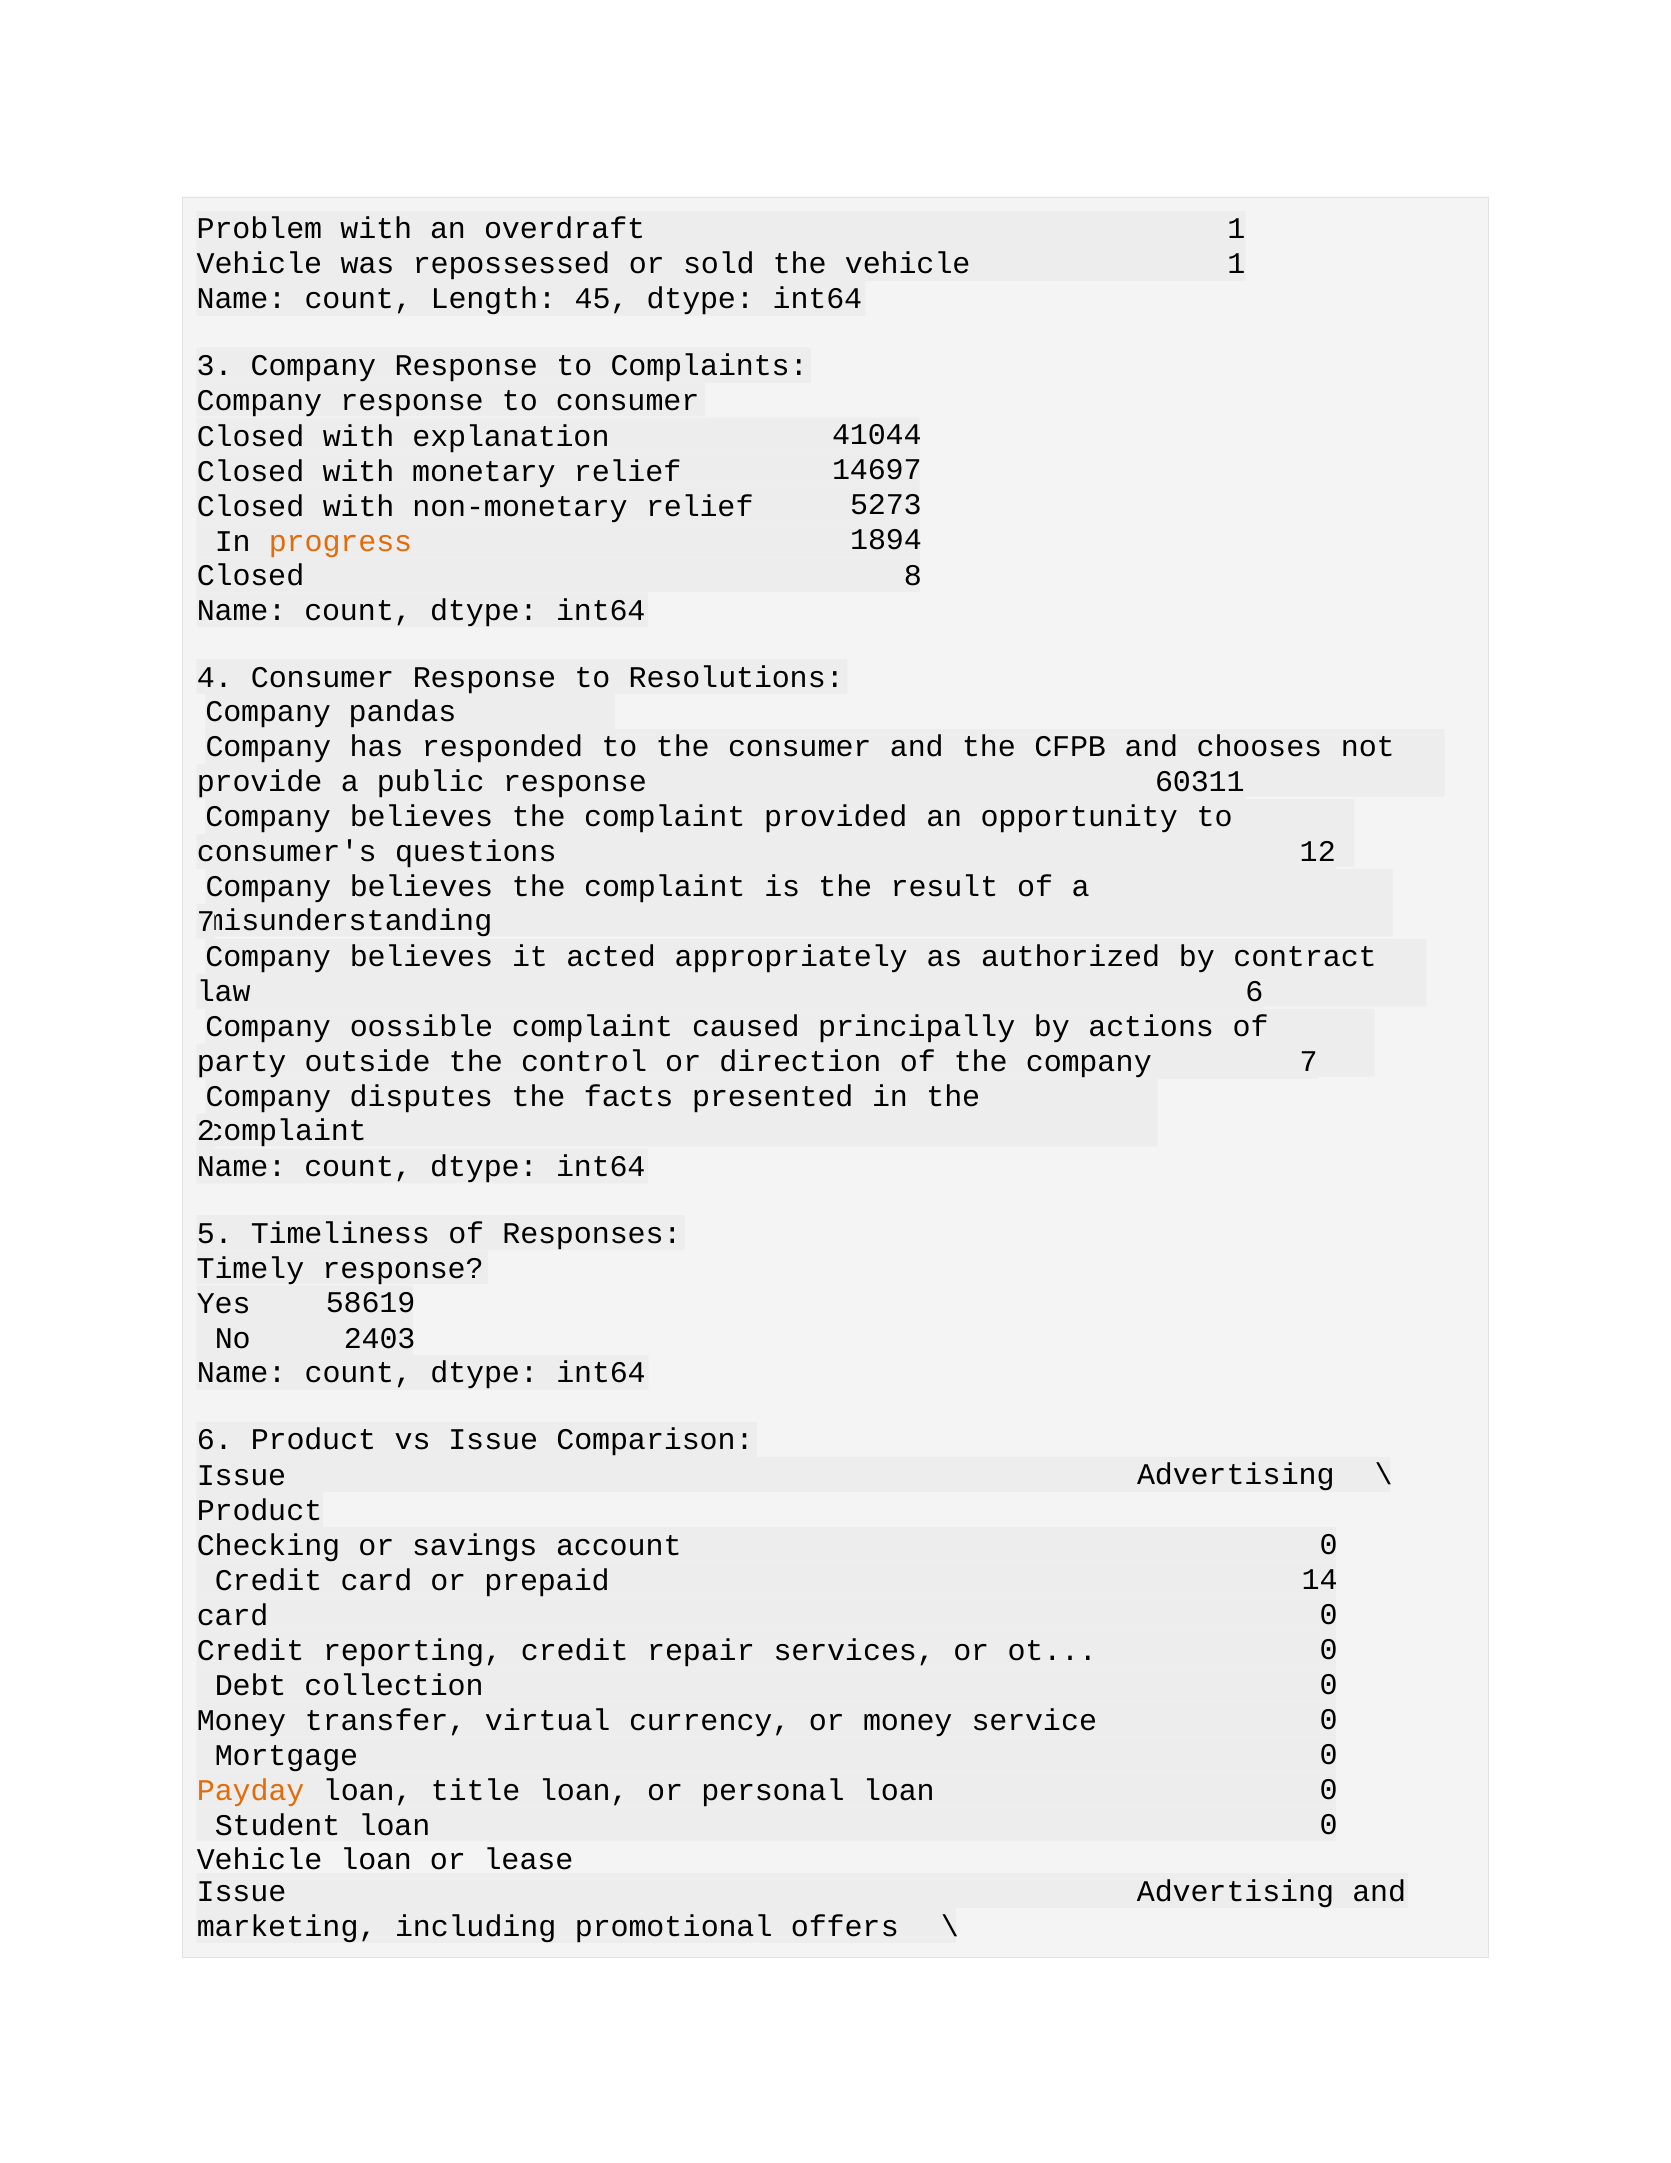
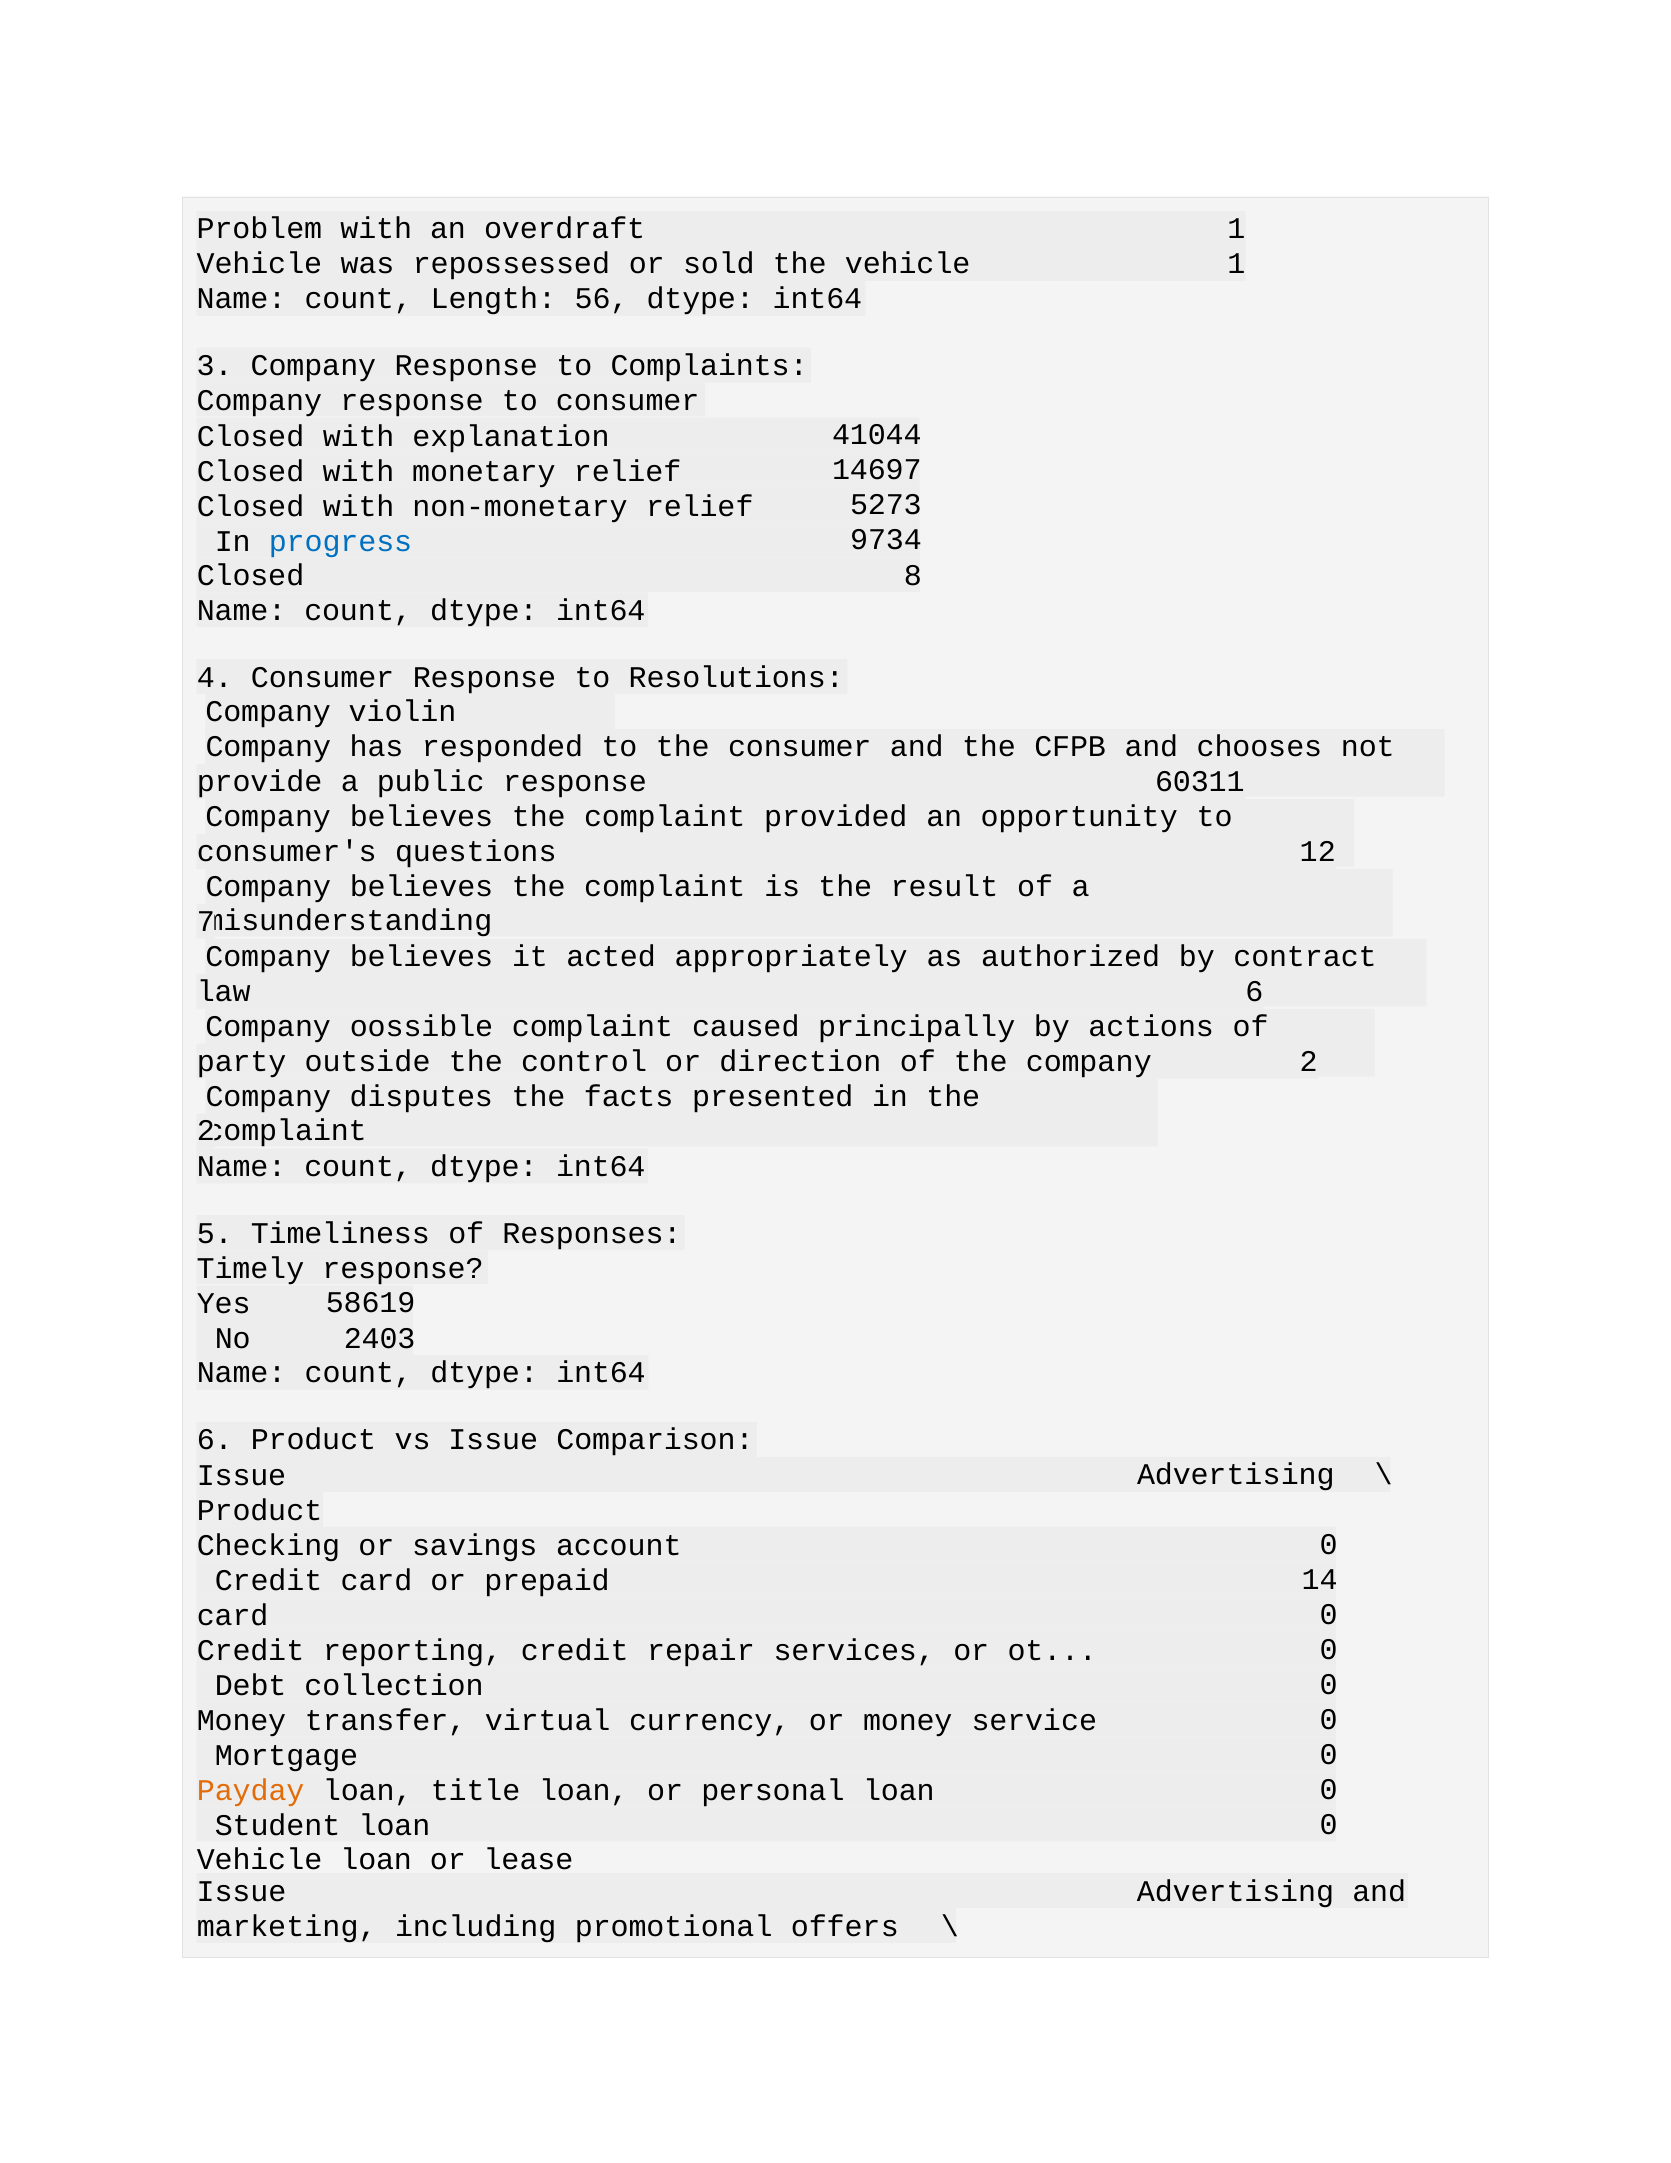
45: 45 -> 56 (602, 299)
1894: 1894 -> 9734 (886, 540)
progress colour: orange -> blue (341, 541)
pandas: pandas -> violin (403, 712)
company 7: 7 -> 2 (1309, 1061)
